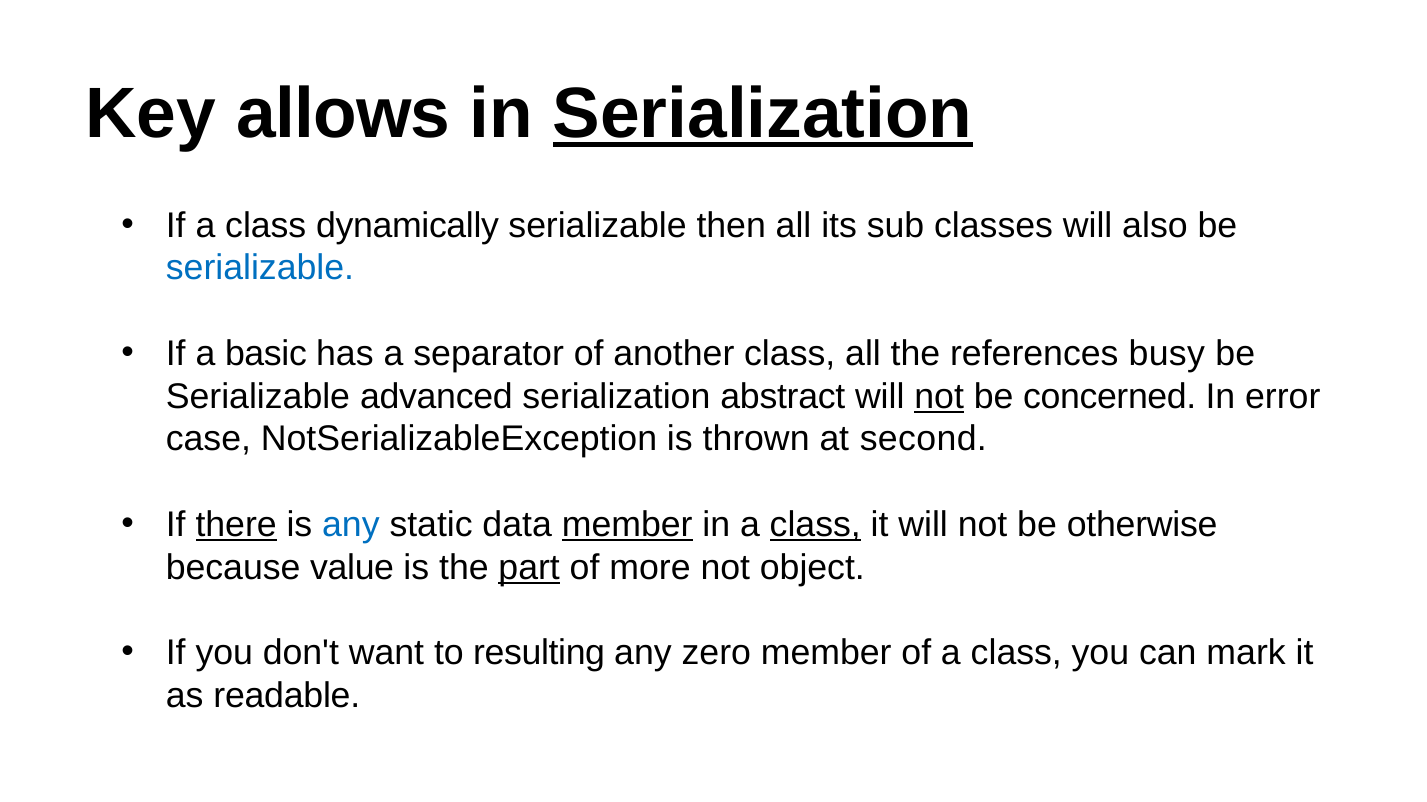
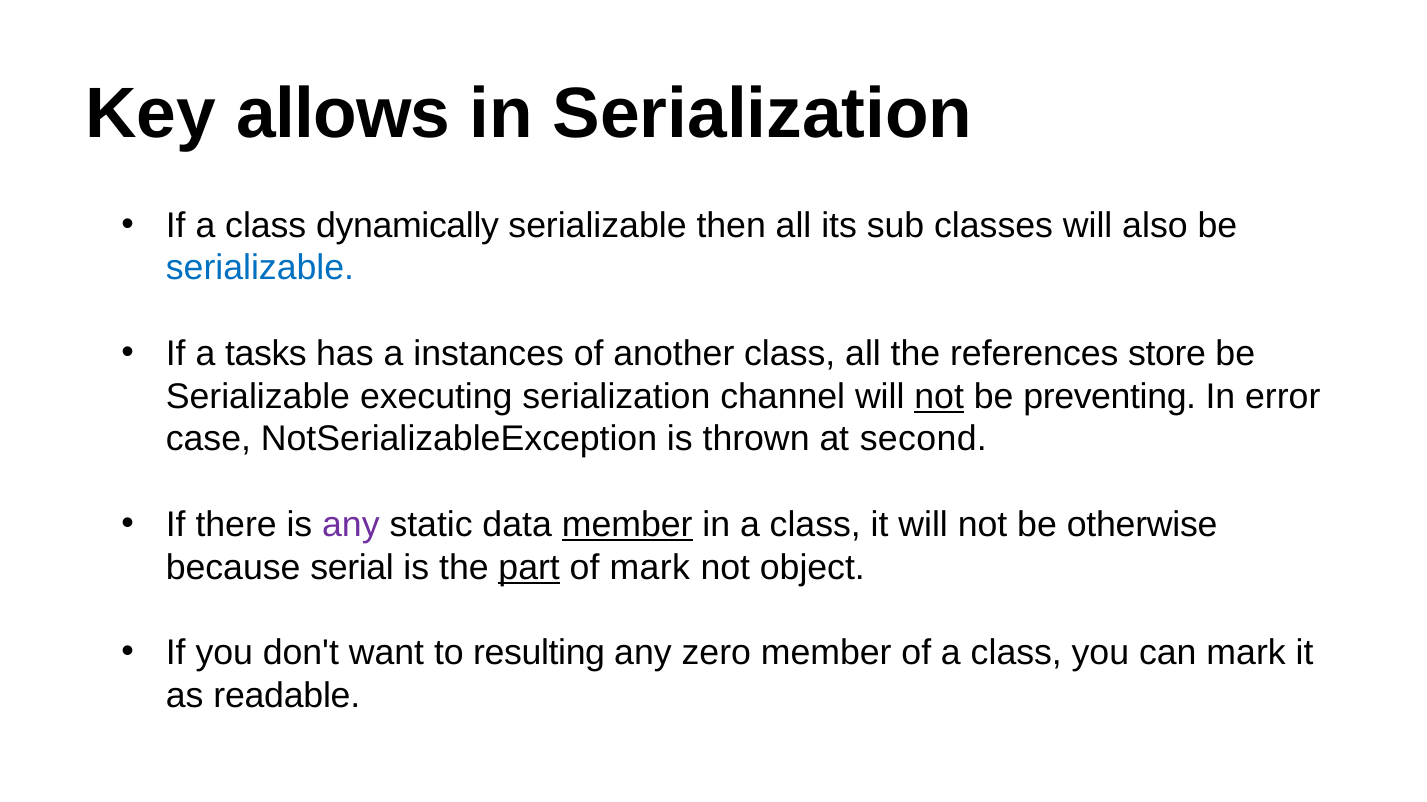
Serialization underline: present -> none (763, 114)
basic: basic -> tasks (266, 354)
separator: separator -> instances (489, 354)
busy: busy -> store (1167, 354)
advanced: advanced -> executing (436, 397)
abstract: abstract -> channel (783, 397)
concerned: concerned -> preventing (1110, 397)
there underline: present -> none (236, 525)
any colour: blue -> purple (351, 525)
class underline: present -> none (815, 525)
value: value -> serial (352, 568)
of more: more -> mark (650, 568)
